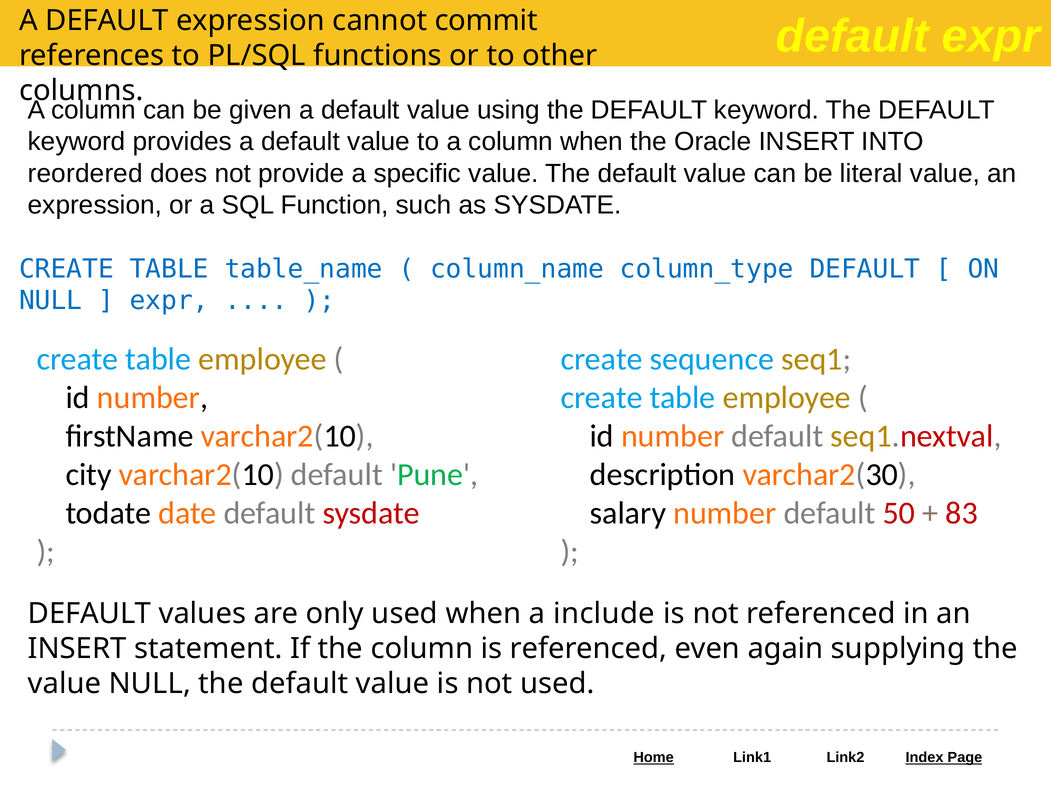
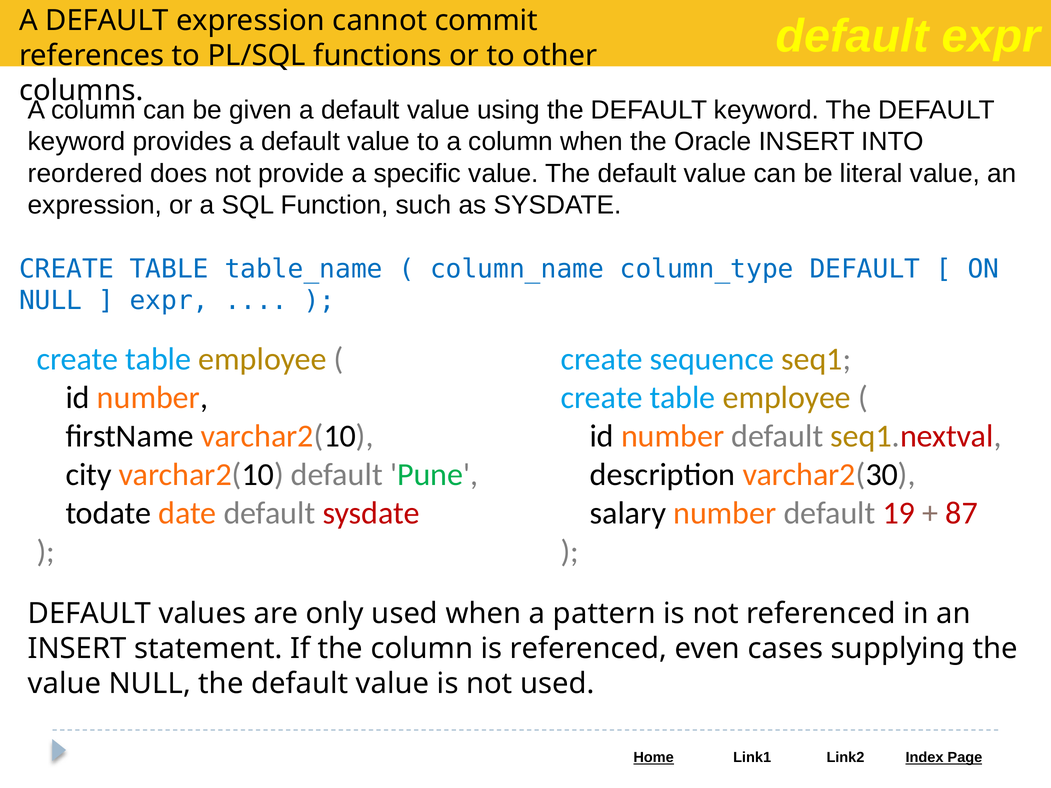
50: 50 -> 19 (899, 514)
83: 83 -> 87 (962, 514)
include: include -> pattern (604, 614)
again: again -> cases (785, 649)
